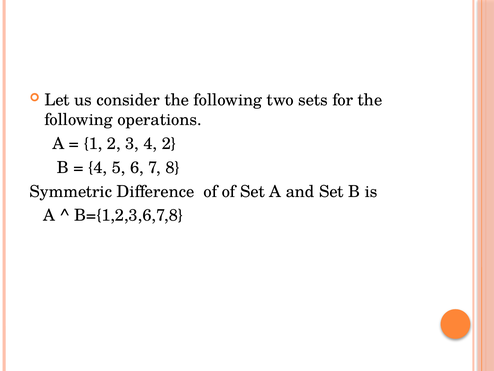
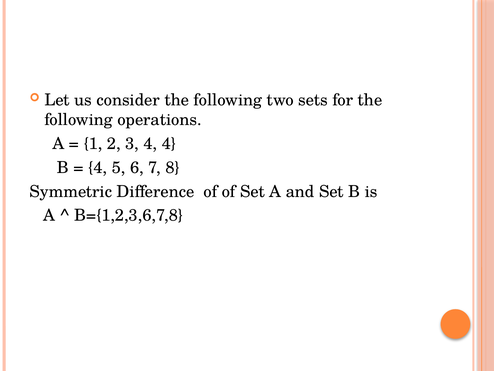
4 2: 2 -> 4 (169, 144)
